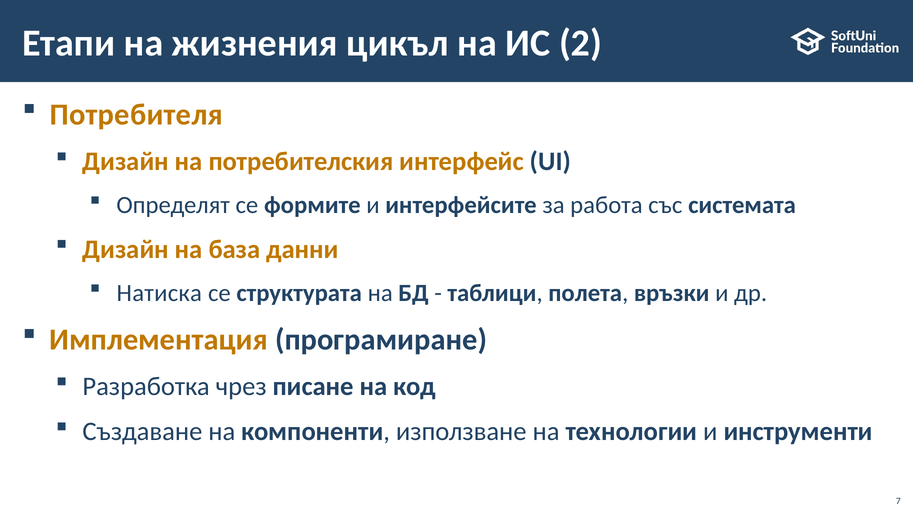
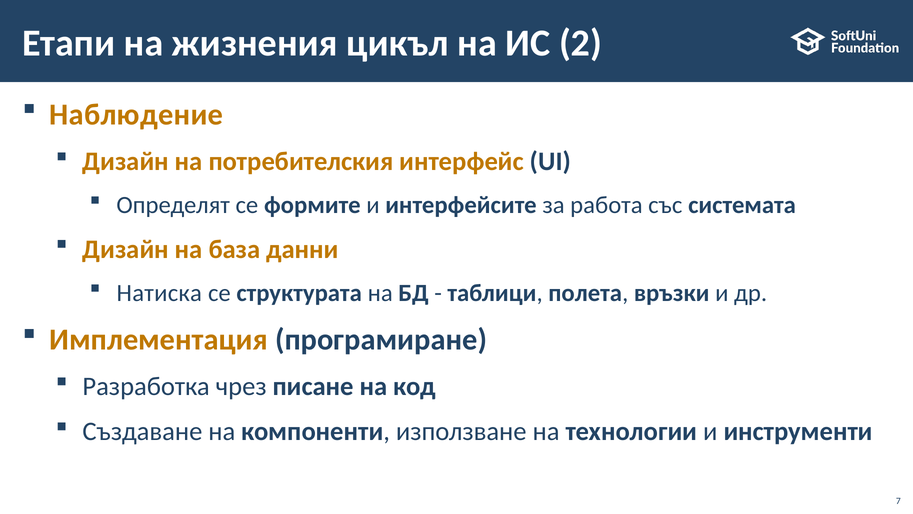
Потребителя: Потребителя -> Наблюдение (136, 115)
